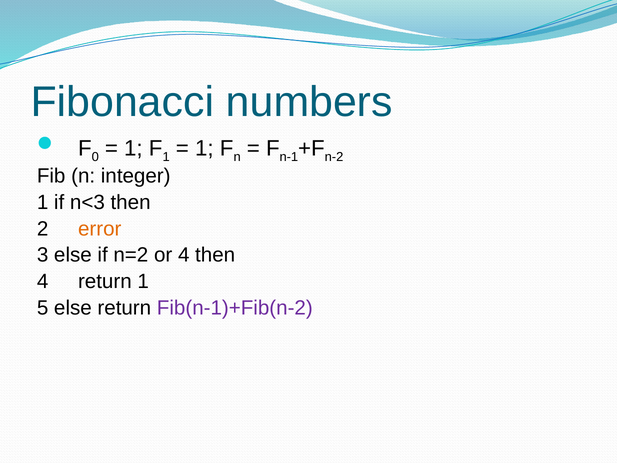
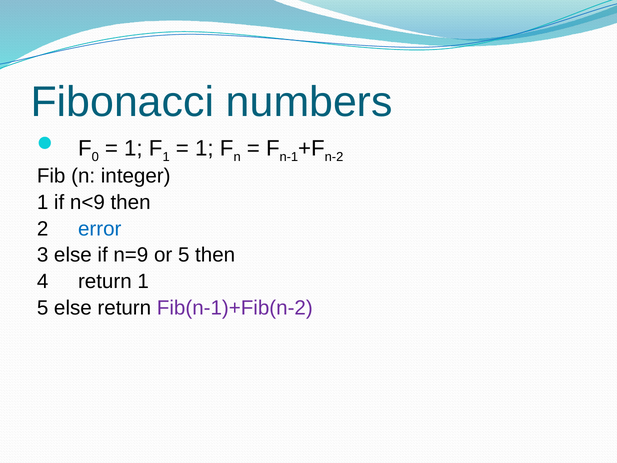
n<3: n<3 -> n<9 (87, 202)
error colour: orange -> blue (100, 229)
n=2: n=2 -> n=9 (131, 255)
or 4: 4 -> 5 (184, 255)
